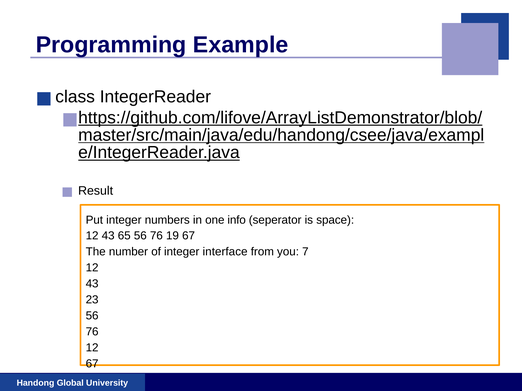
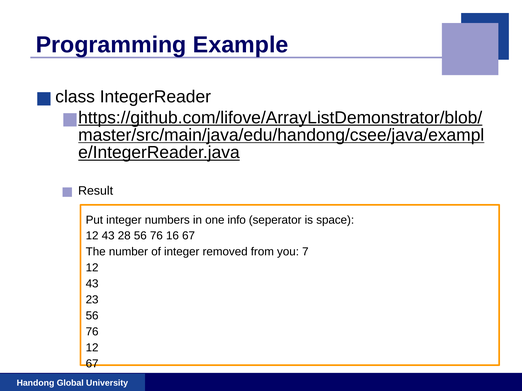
65: 65 -> 28 (124, 236)
19: 19 -> 16 (172, 236)
interface: interface -> removed (225, 252)
